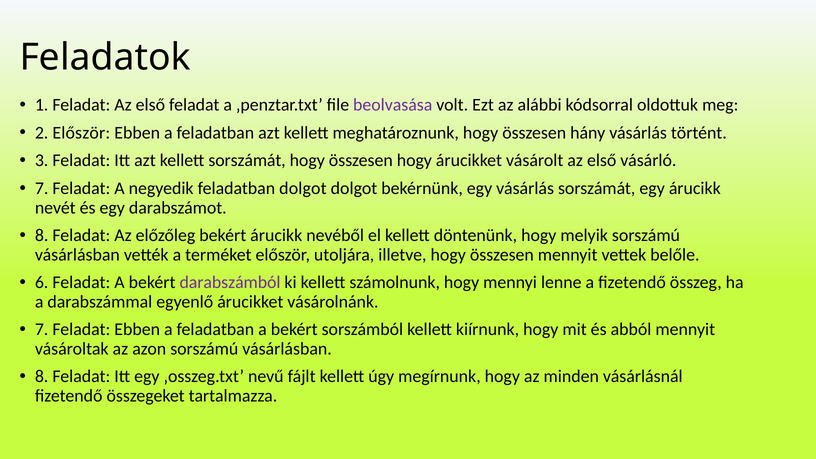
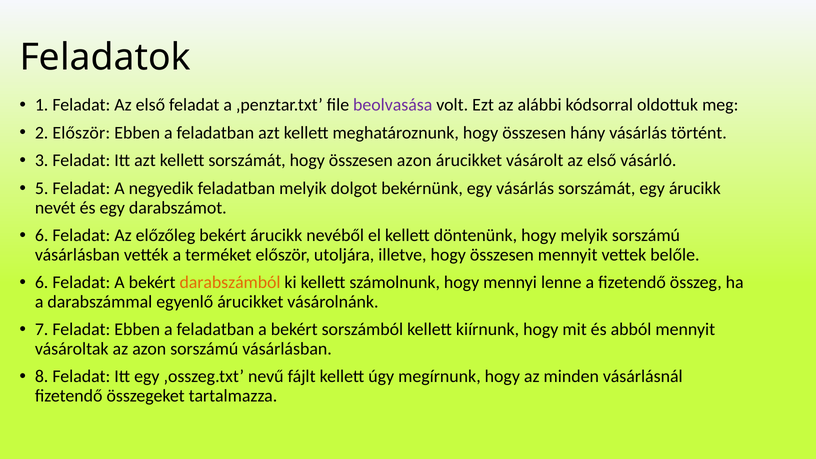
összesen hogy: hogy -> azon (414, 161)
7: 7 -> 5 (42, 188)
feladatban dolgot: dolgot -> melyik (303, 188)
8: 8 -> 6 (42, 235)
darabszámból colour: purple -> orange (230, 282)
